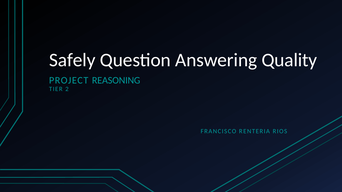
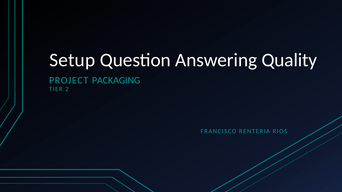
Safely: Safely -> Setup (72, 60)
REASONING: REASONING -> PACKAGING (116, 80)
